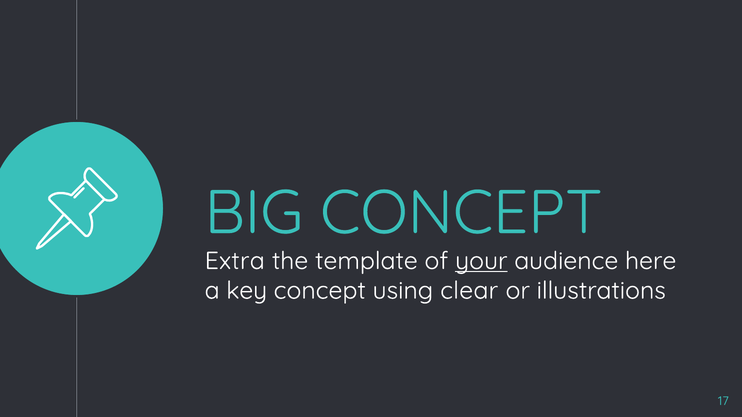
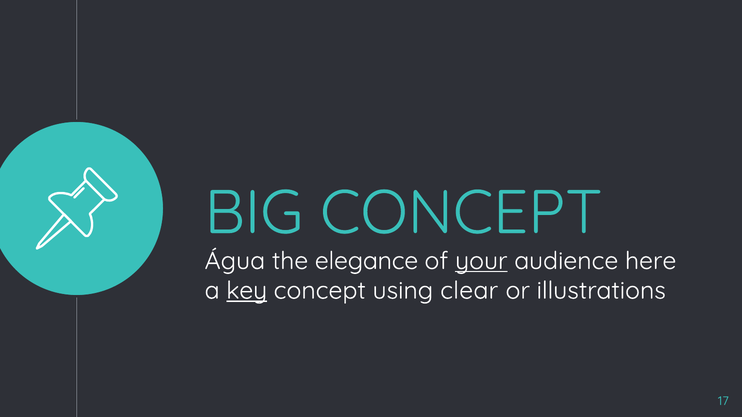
Extra: Extra -> Água (235, 261)
template: template -> elegance (367, 261)
key underline: none -> present (247, 291)
